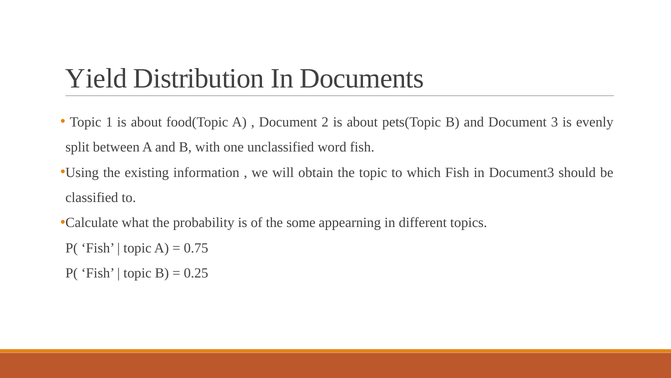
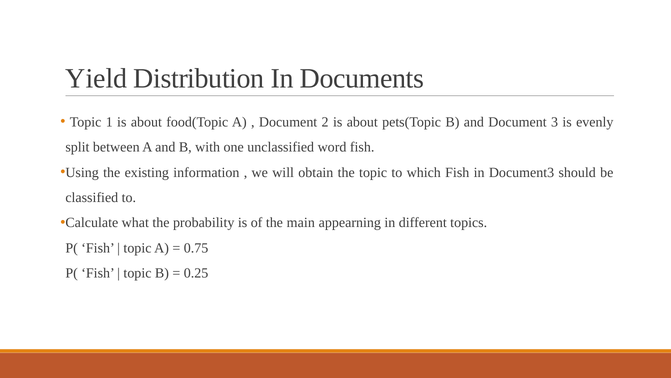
some: some -> main (301, 222)
